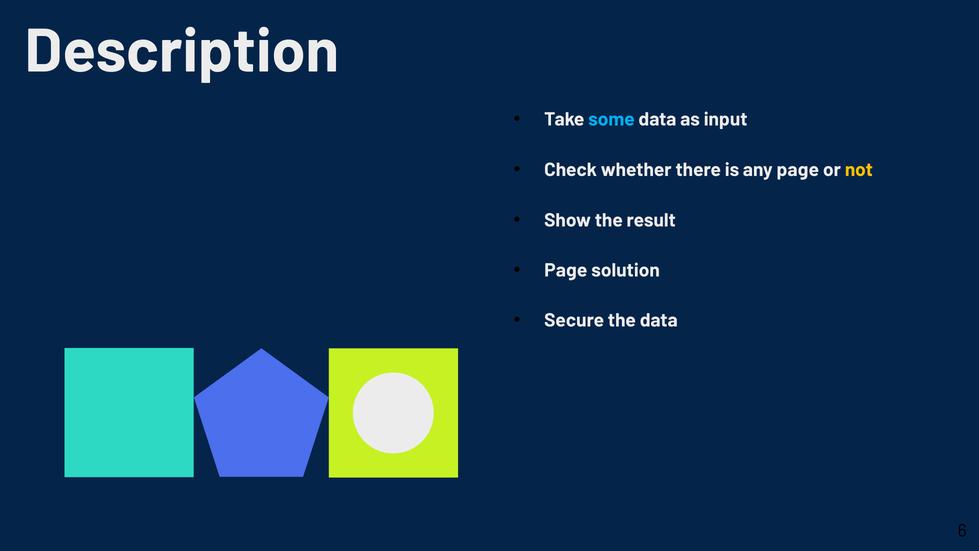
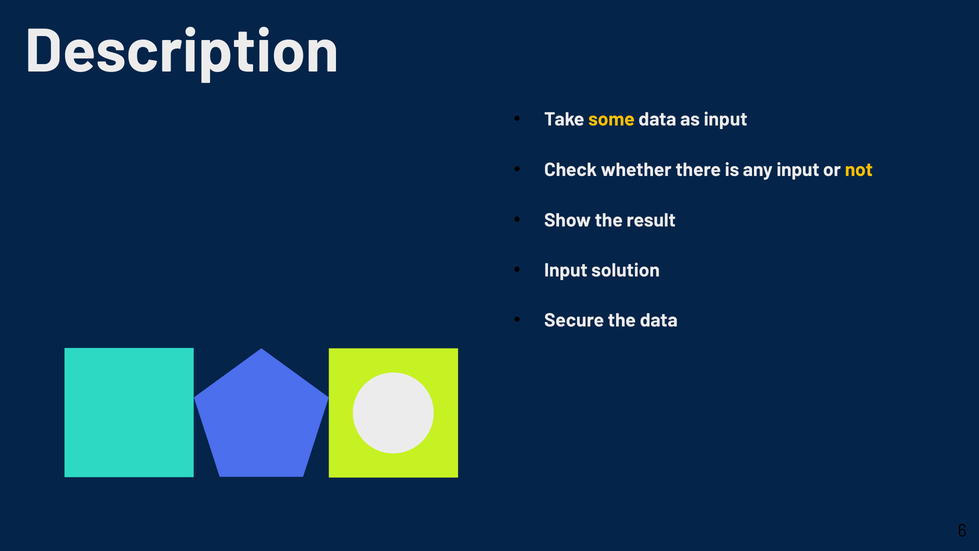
some colour: light blue -> yellow (611, 120)
any page: page -> input (798, 170)
Page: Page -> Input (566, 270)
